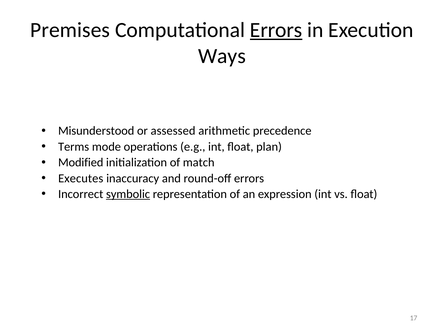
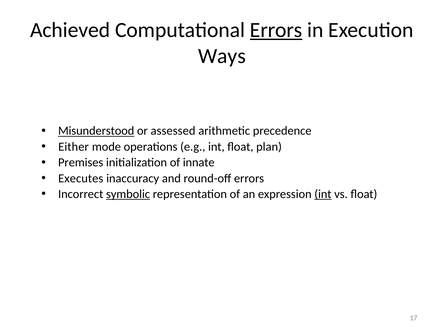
Premises: Premises -> Achieved (70, 30)
Misunderstood underline: none -> present (96, 131)
Terms: Terms -> Either (74, 147)
Modified: Modified -> Premises (81, 162)
match: match -> innate (199, 162)
int underline: none -> present (323, 194)
